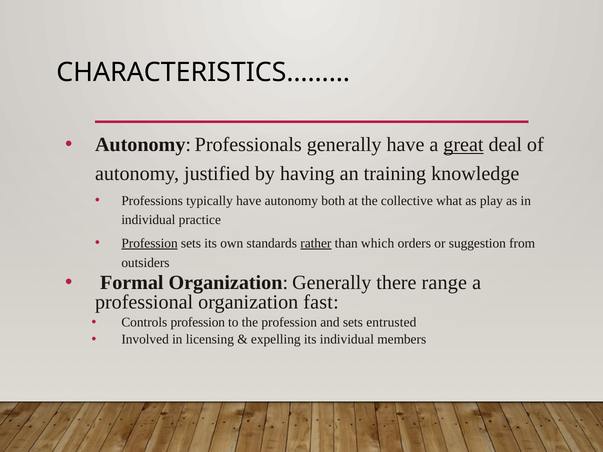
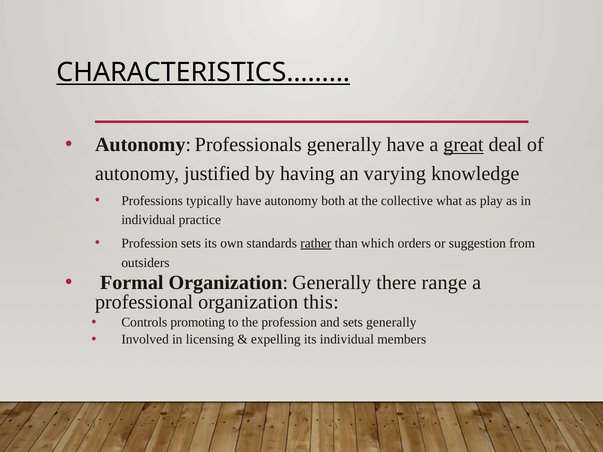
CHARACTERISTICS……… underline: none -> present (203, 73)
training: training -> varying (395, 174)
Profession underline: present -> none (150, 243)
fast: fast -> this (321, 302)
Controls profession: profession -> promoting (198, 323)
sets entrusted: entrusted -> generally (391, 323)
